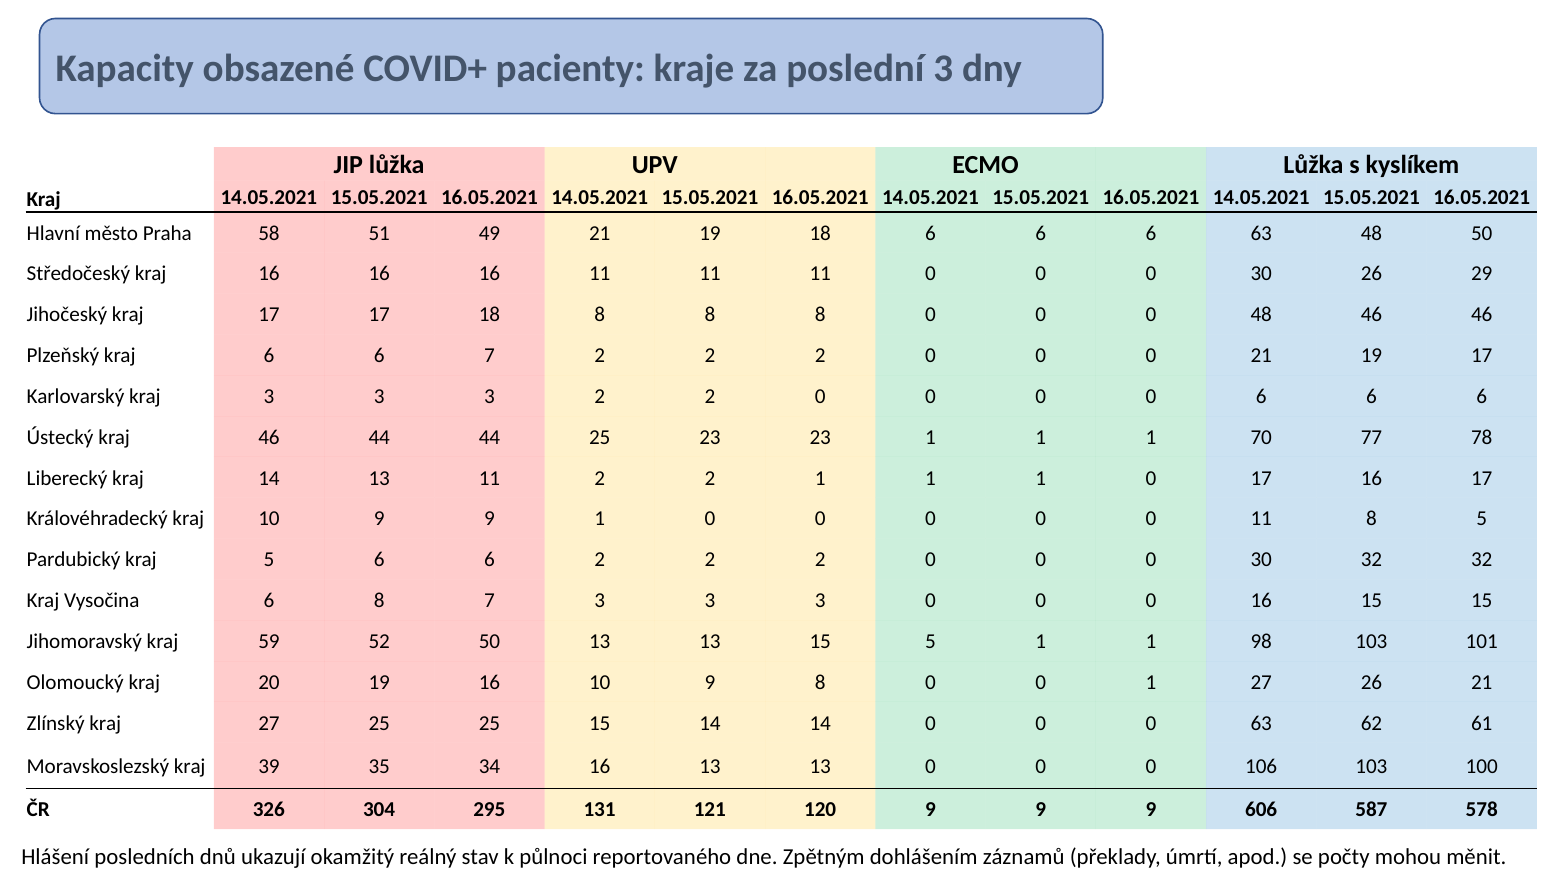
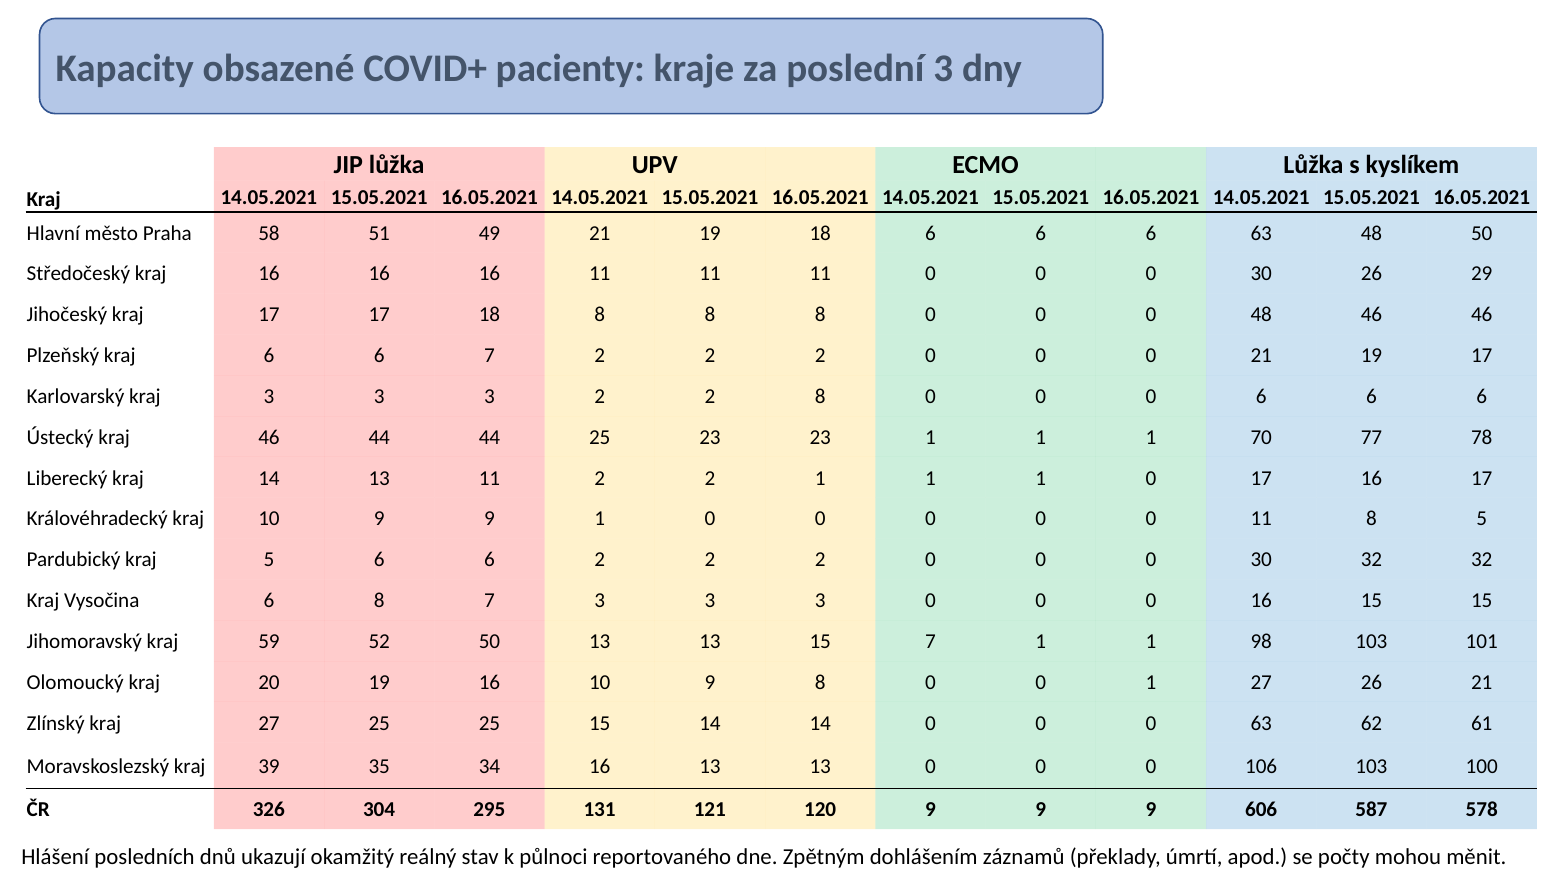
3 2 2 0: 0 -> 8 (820, 397)
15 5: 5 -> 7 (931, 642)
